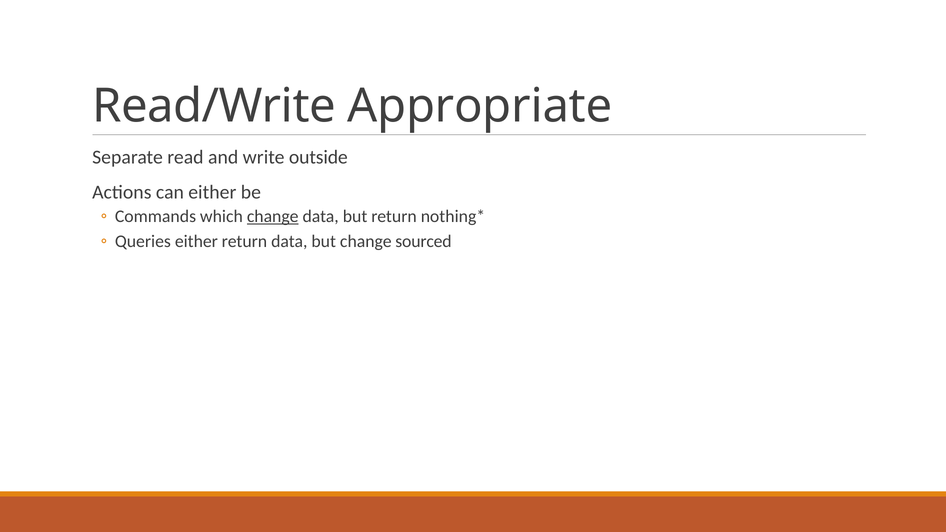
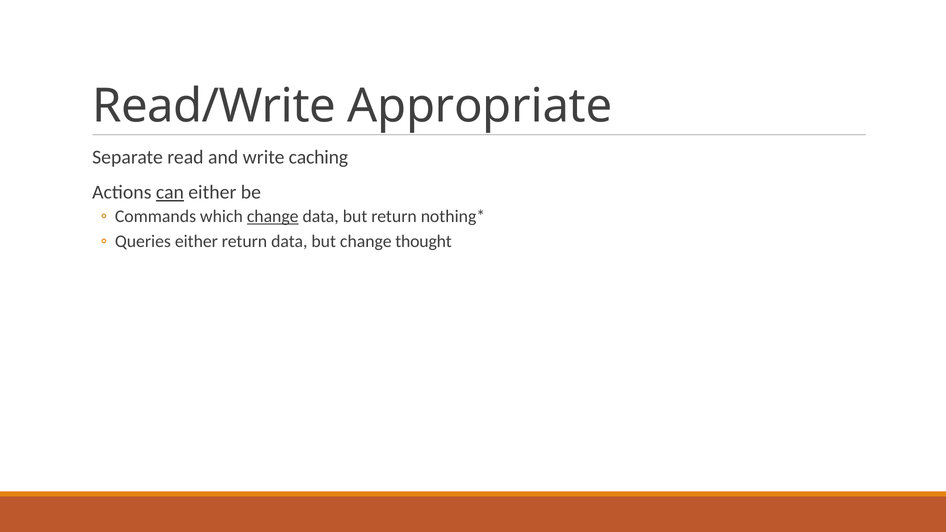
outside: outside -> caching (318, 157)
can underline: none -> present (170, 192)
sourced: sourced -> thought (424, 242)
